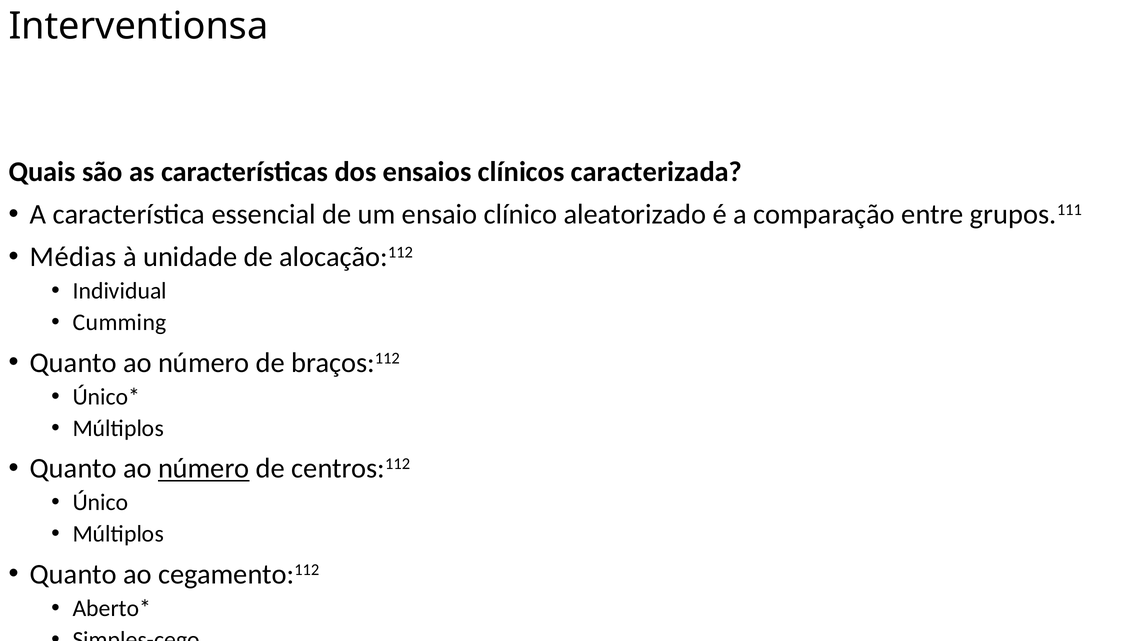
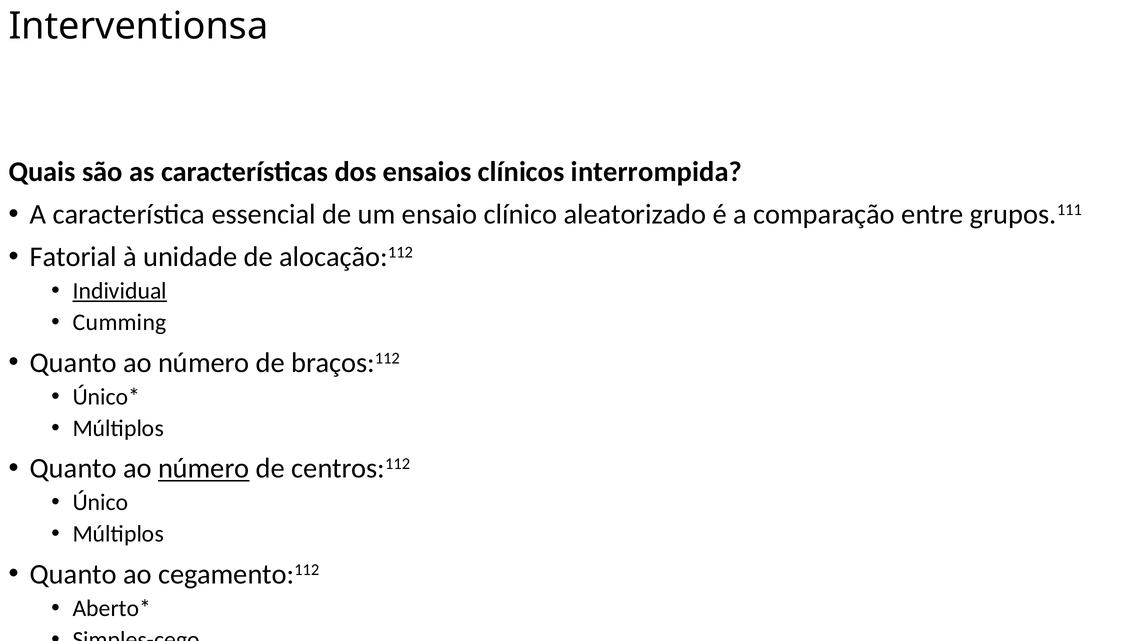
caracterizada: caracterizada -> interrompida (656, 172)
Médias: Médias -> Fatorial (73, 257)
Individual underline: none -> present (120, 291)
